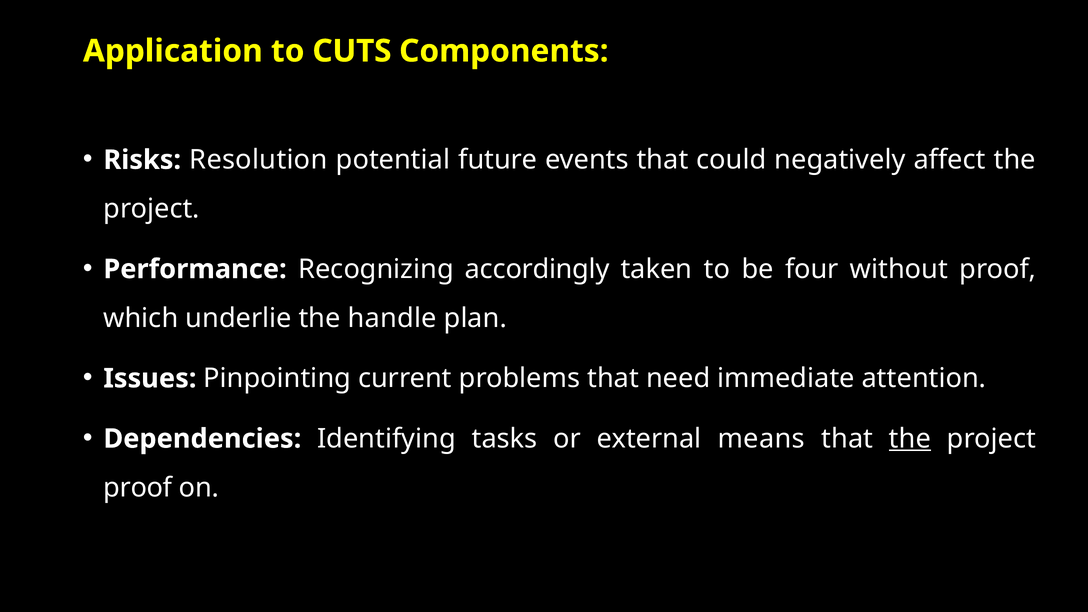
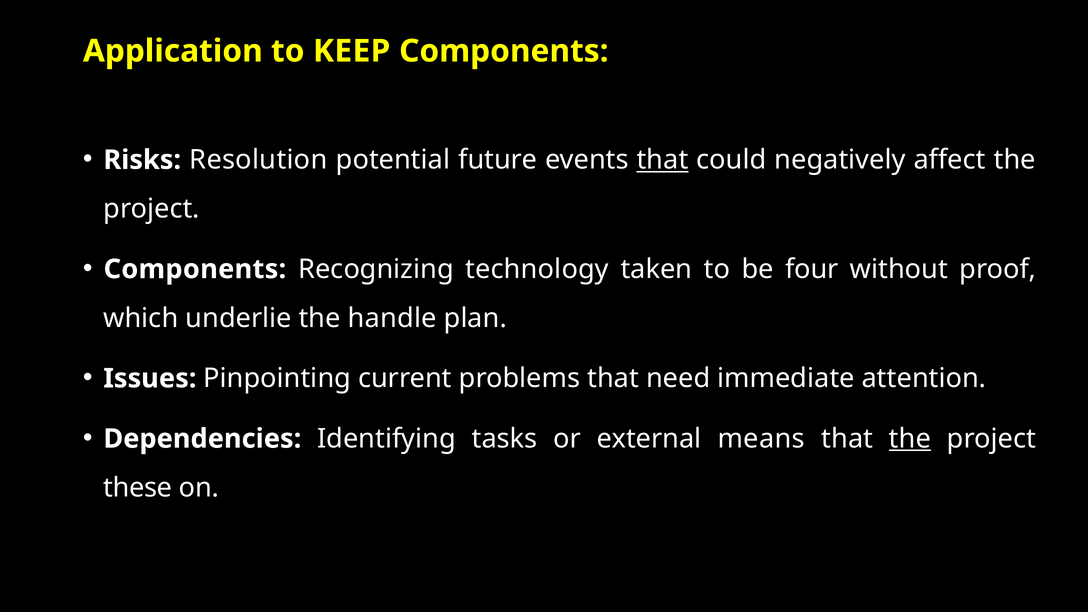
CUTS: CUTS -> KEEP (352, 51)
that underline: none -> present (662, 160)
Performance: Performance -> Components (195, 269)
accordingly: accordingly -> technology (537, 269)
proof: proof -> these (138, 488)
